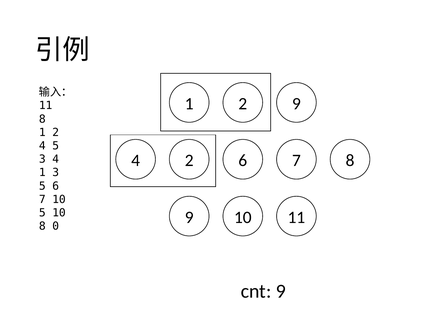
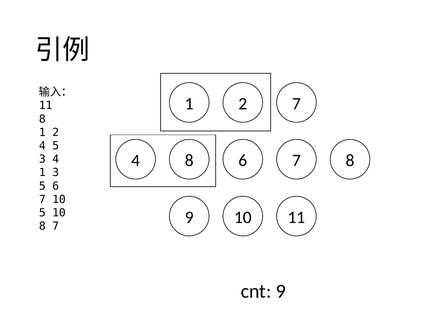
2 9: 9 -> 7 (296, 103)
4 2: 2 -> 8 (189, 160)
8 0: 0 -> 7 (56, 226)
